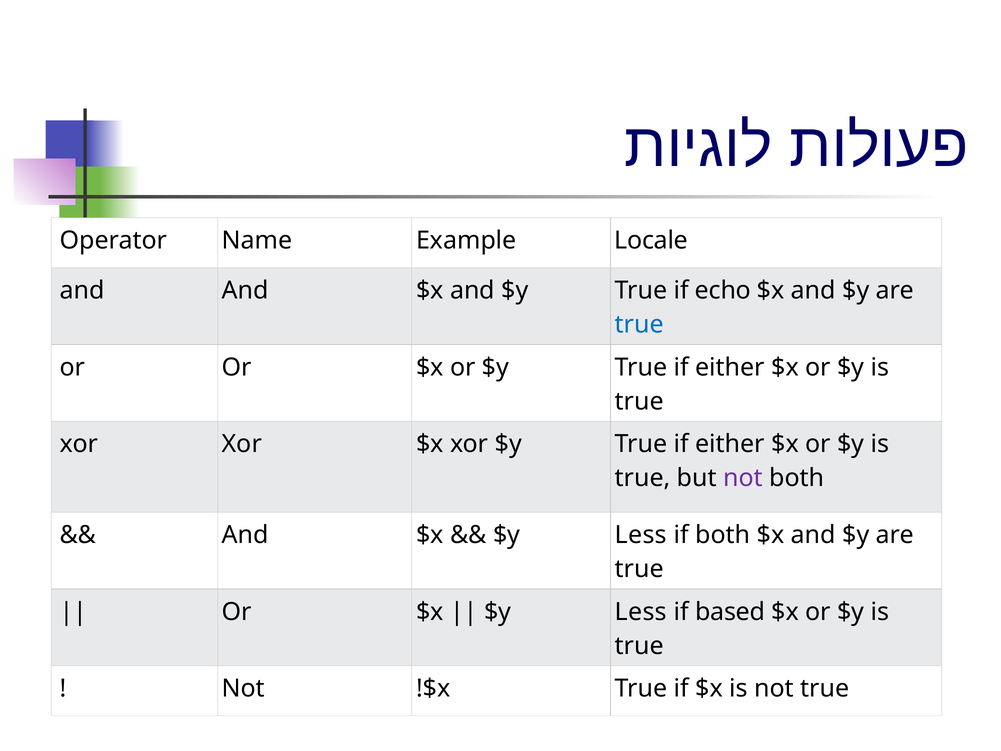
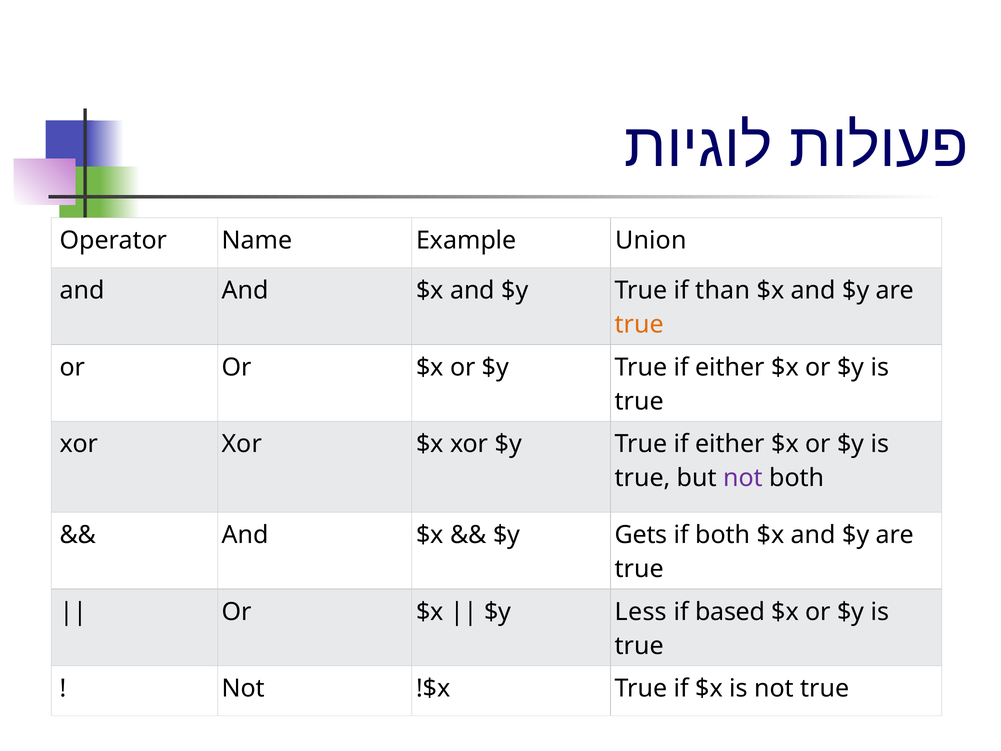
Locale: Locale -> Union (651, 240)
echo: echo -> than (723, 290)
true colour: blue -> orange (639, 324)
Less: Less -> Gets (641, 535)
